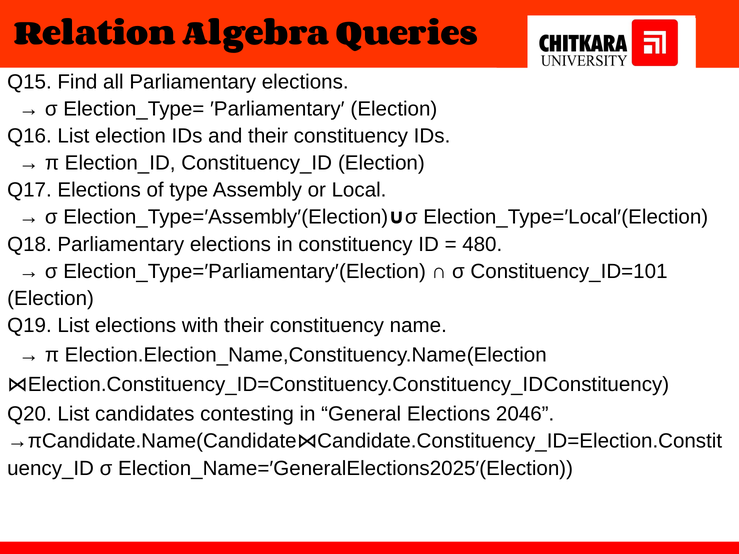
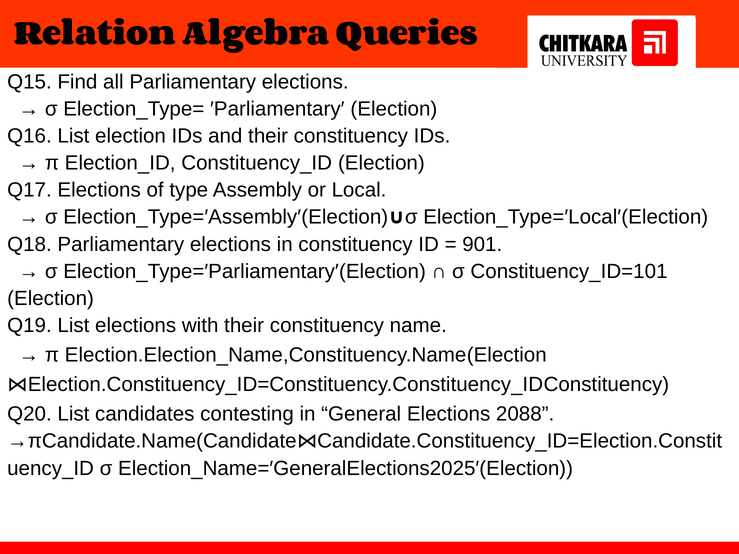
480: 480 -> 901 (482, 244)
2046: 2046 -> 2088 (525, 414)
